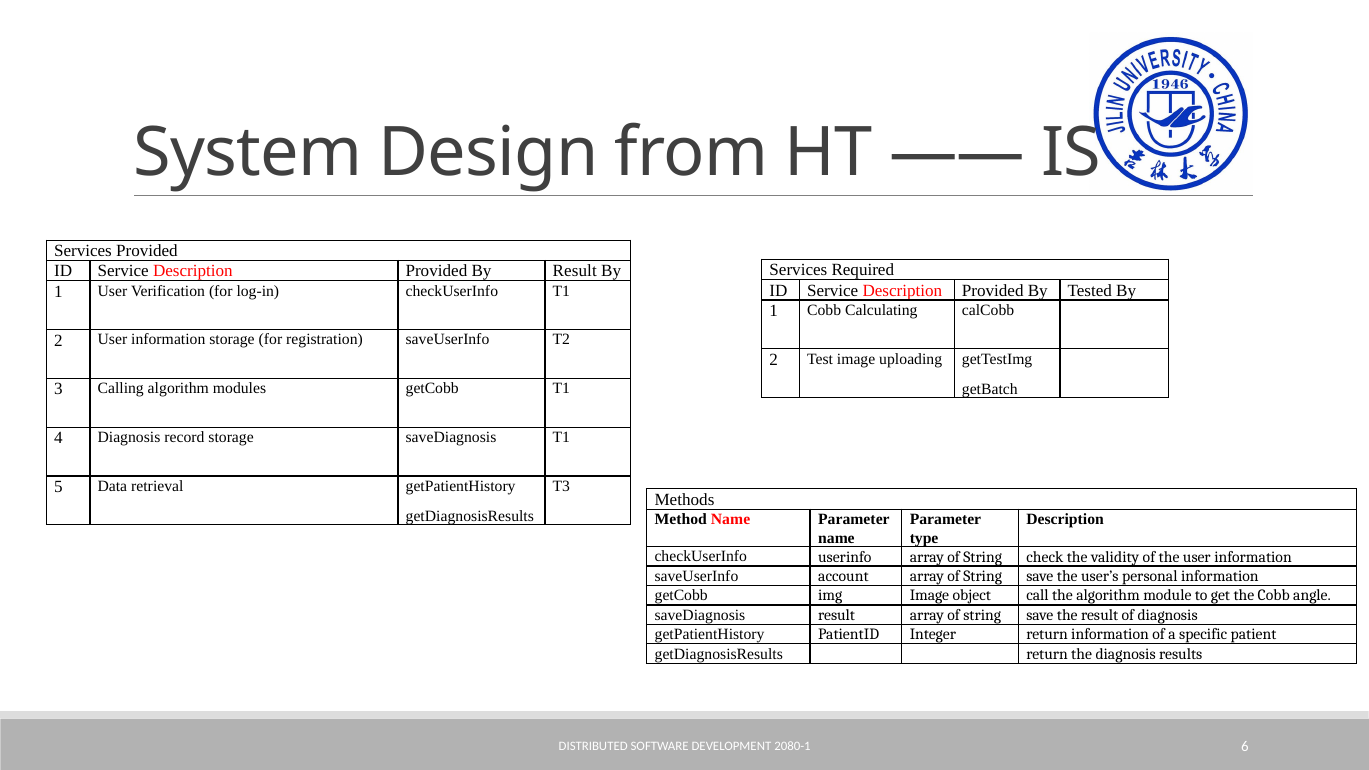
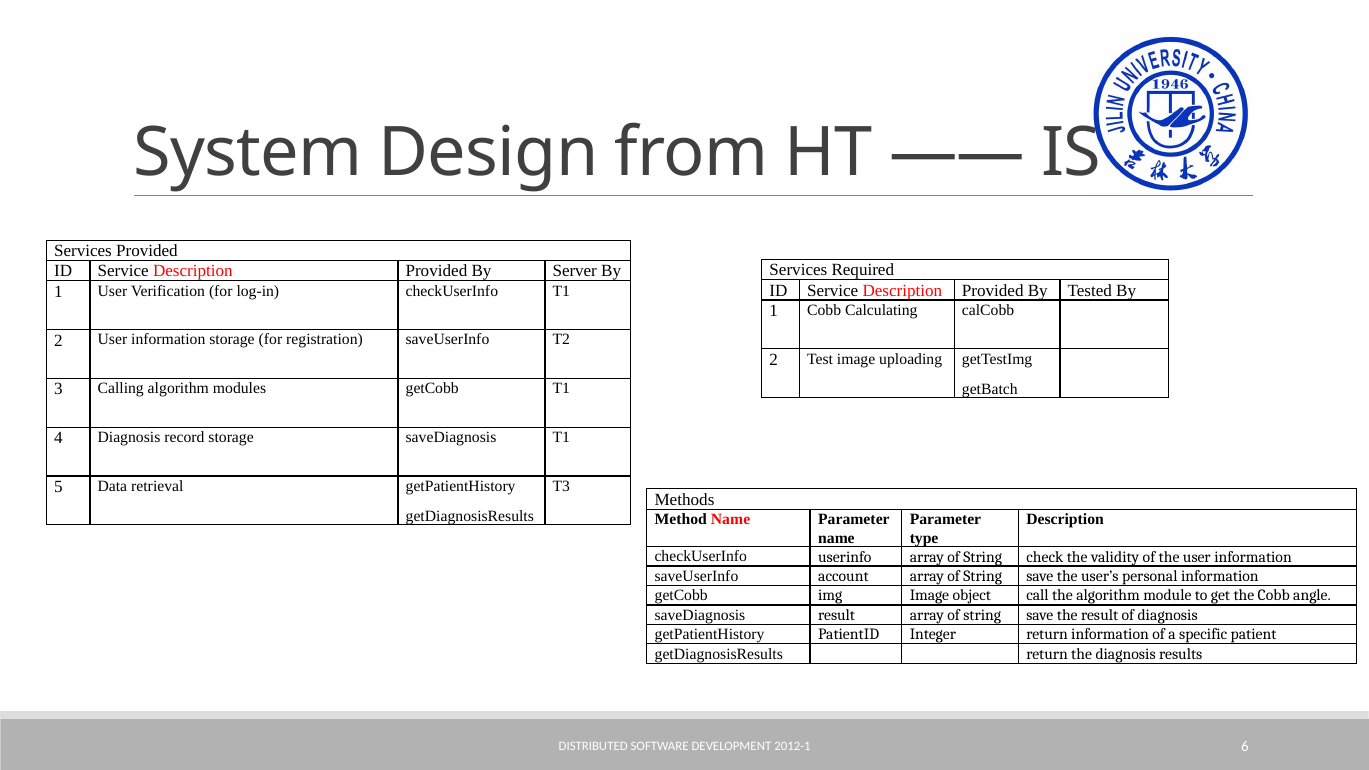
By Result: Result -> Server (575, 271)
2080-1: 2080-1 -> 2012-1 (792, 747)
